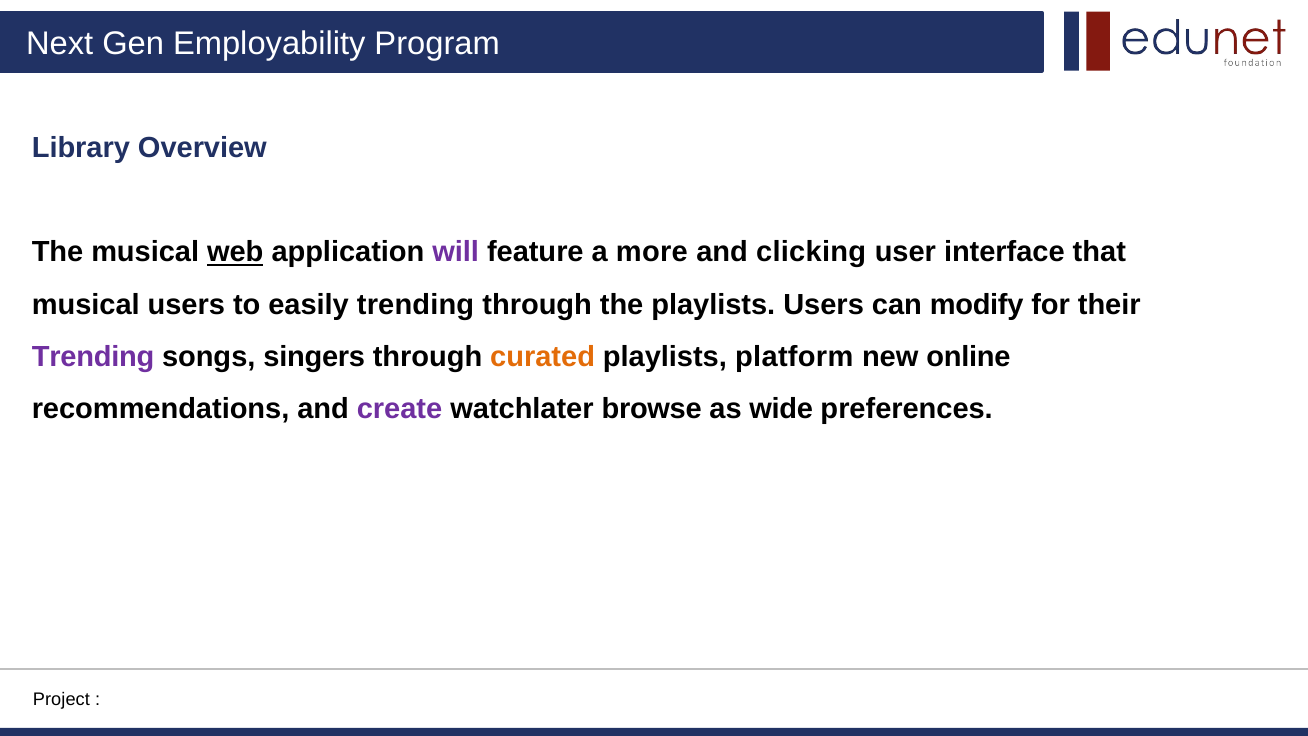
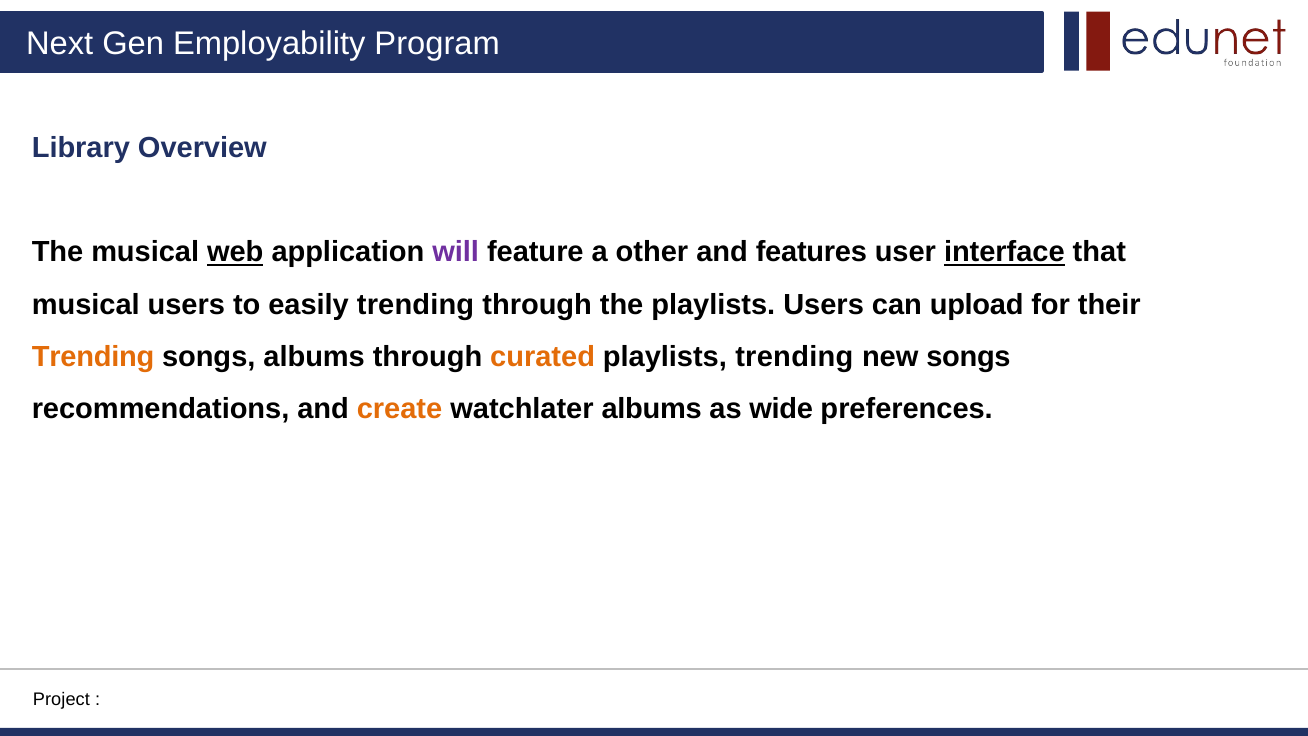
more: more -> other (652, 252)
clicking: clicking -> features (811, 252)
interface underline: none -> present (1004, 252)
modify: modify -> upload (977, 304)
Trending colour: purple -> orange (93, 357)
songs singers: singers -> albums (314, 357)
playlists platform: platform -> trending (794, 357)
new online: online -> songs (968, 357)
create colour: purple -> orange (400, 409)
watchlater browse: browse -> albums (652, 409)
